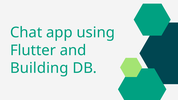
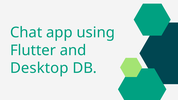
Building: Building -> Desktop (39, 68)
